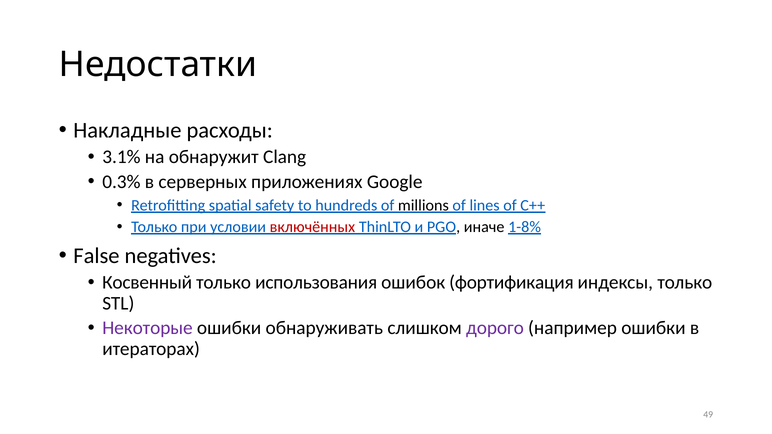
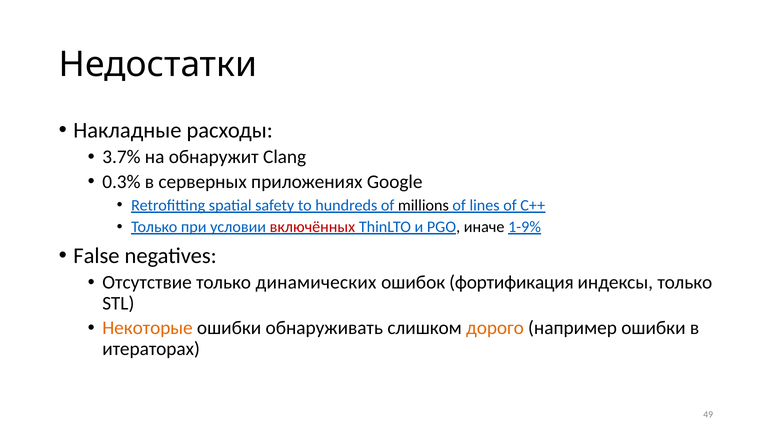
3.1%: 3.1% -> 3.7% (121, 157)
1-8%: 1-8% -> 1-9% (525, 227)
Косвенный: Косвенный -> Отсутствие (147, 283)
использования: использования -> динамических (316, 283)
Некоторые colour: purple -> orange (147, 328)
дорого colour: purple -> orange (495, 328)
